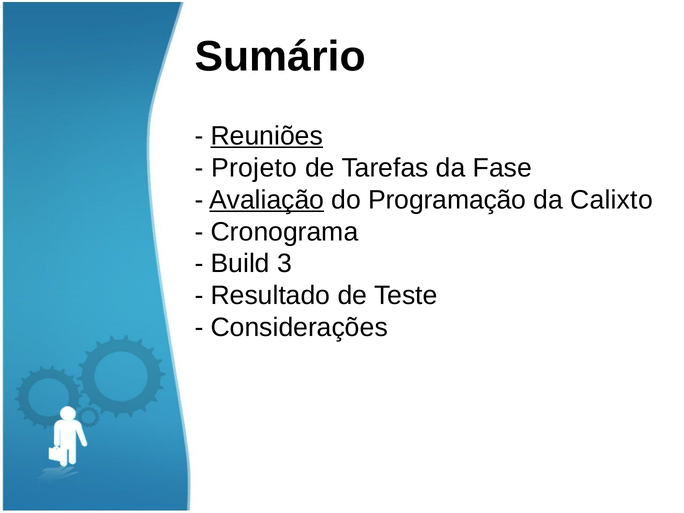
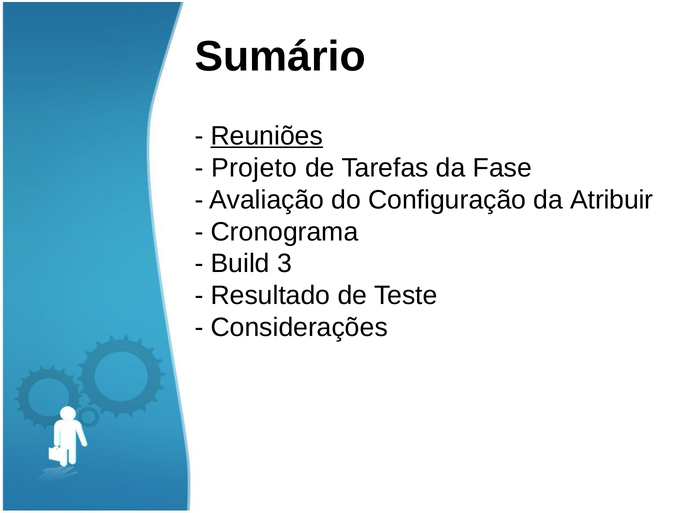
Avaliação underline: present -> none (267, 200)
Programação: Programação -> Configuração (447, 200)
Calixto: Calixto -> Atribuir (612, 200)
